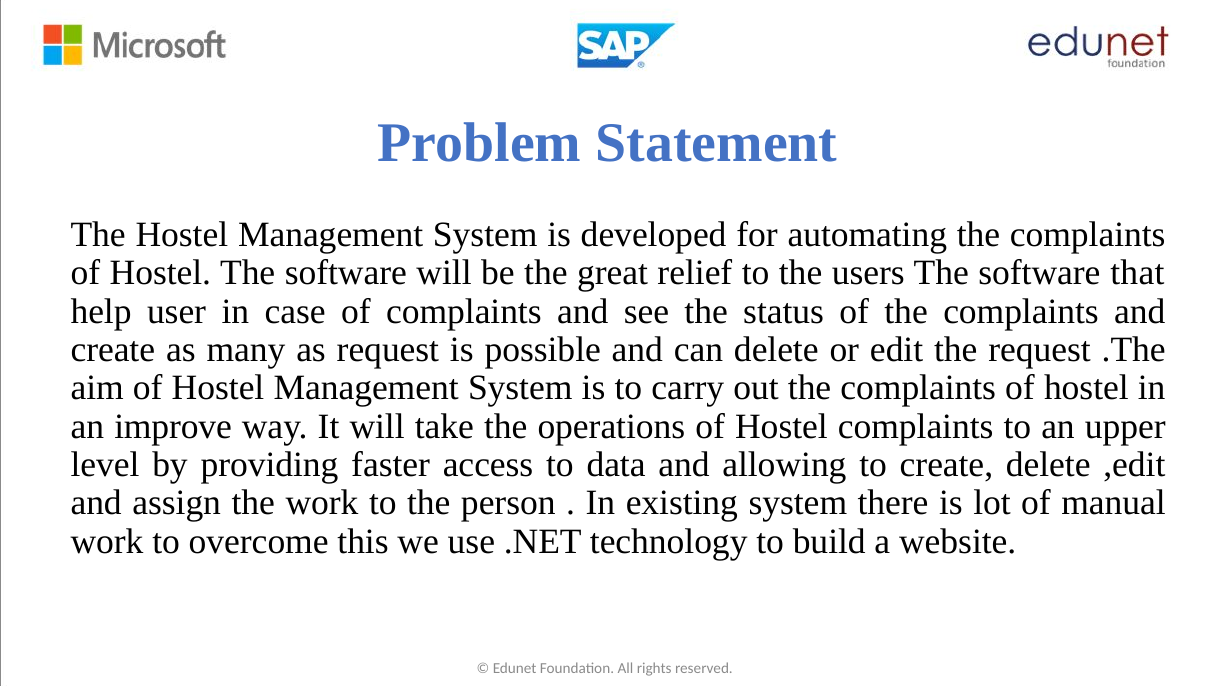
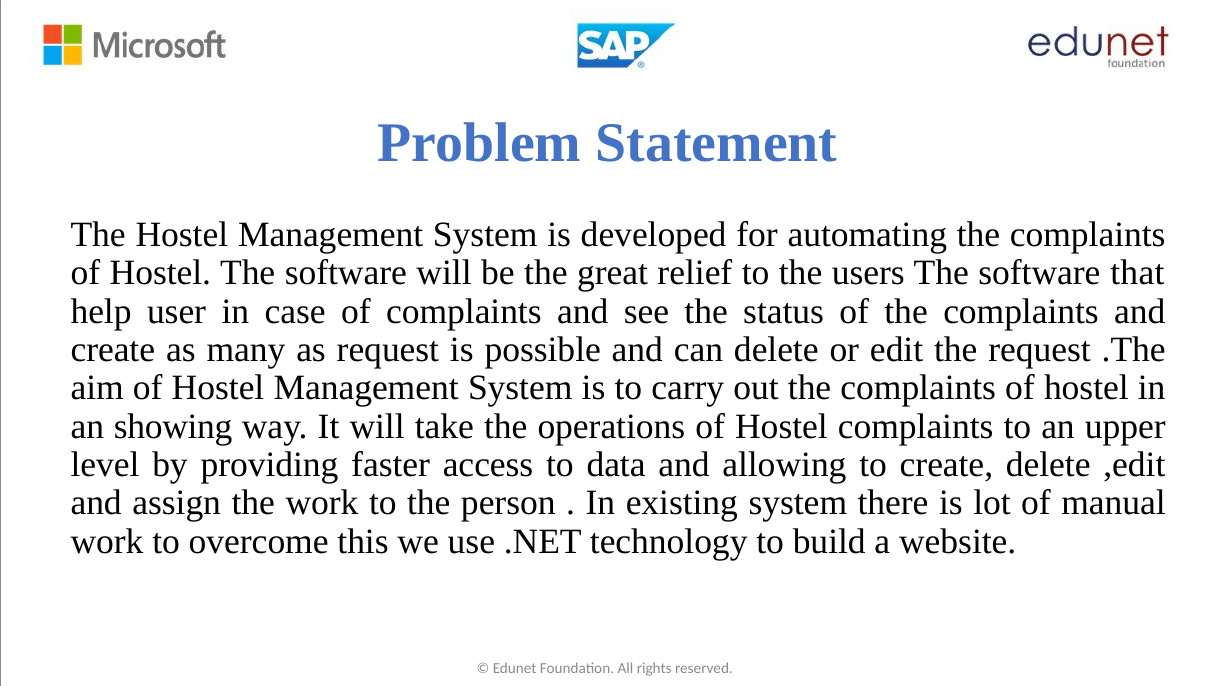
improve: improve -> showing (173, 426)
